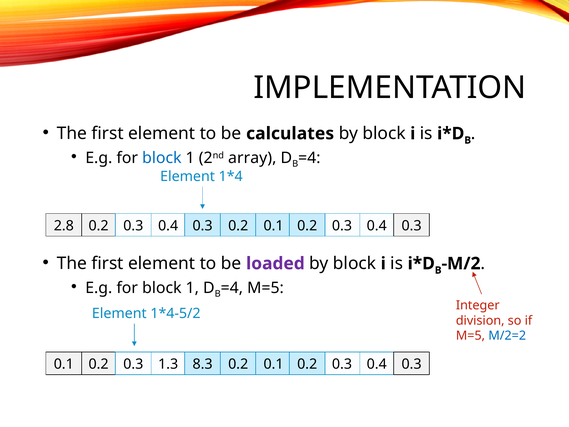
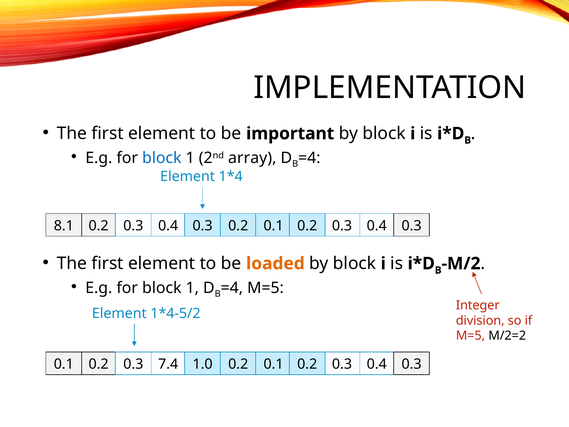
calculates: calculates -> important (290, 133)
2.8: 2.8 -> 8.1 (64, 226)
loaded colour: purple -> orange (275, 263)
M/2=2 colour: blue -> black (507, 336)
1.3: 1.3 -> 7.4 (168, 364)
8.3: 8.3 -> 1.0 (203, 364)
